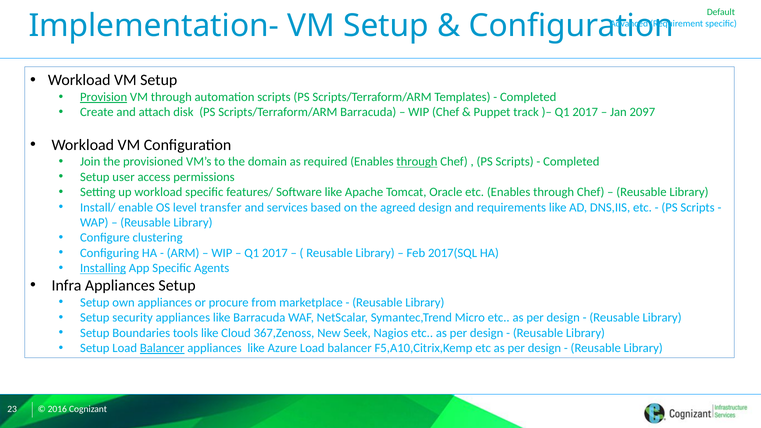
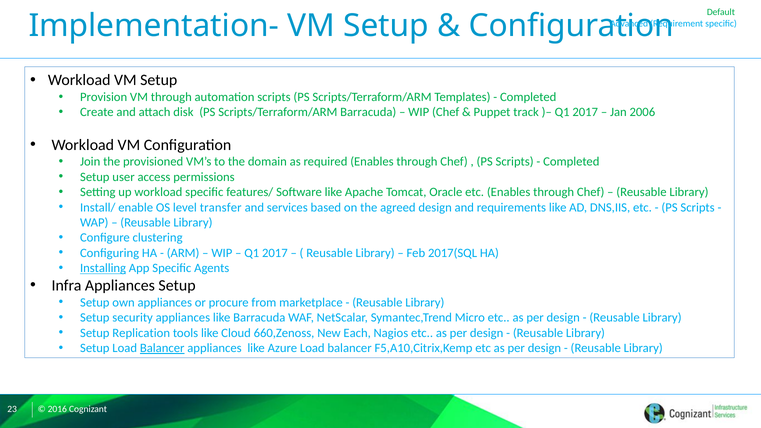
Provision underline: present -> none (104, 97)
2097: 2097 -> 2006 (642, 112)
through underline: present -> none (417, 162)
Boundaries: Boundaries -> Replication (141, 333)
367,Zenoss: 367,Zenoss -> 660,Zenoss (284, 333)
Seek: Seek -> Each (357, 333)
